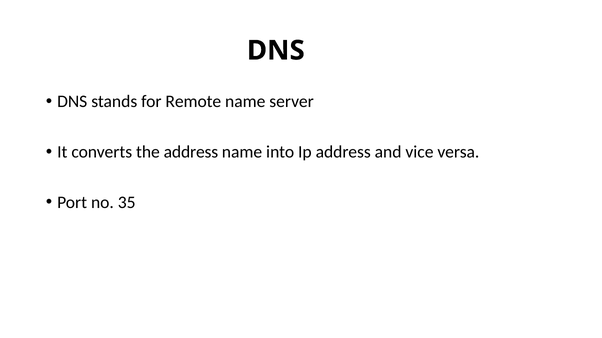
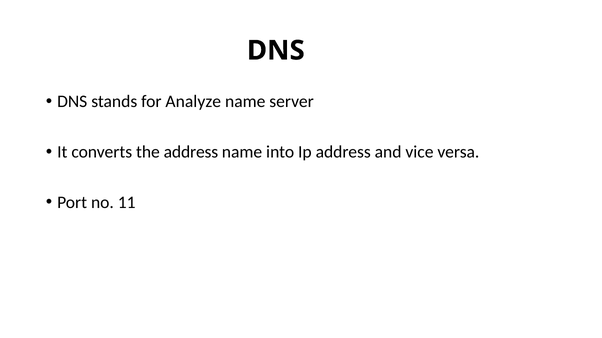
Remote: Remote -> Analyze (193, 102)
35: 35 -> 11 (127, 203)
